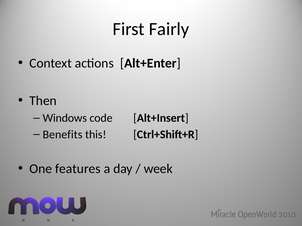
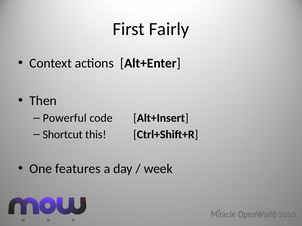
Windows: Windows -> Powerful (65, 118)
Benefits: Benefits -> Shortcut (63, 135)
